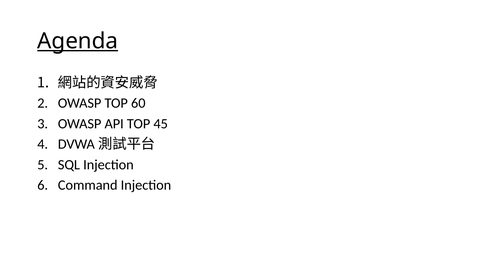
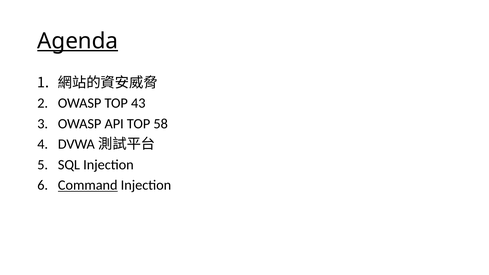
60: 60 -> 43 (138, 103)
45: 45 -> 58 (161, 124)
Command underline: none -> present (88, 185)
